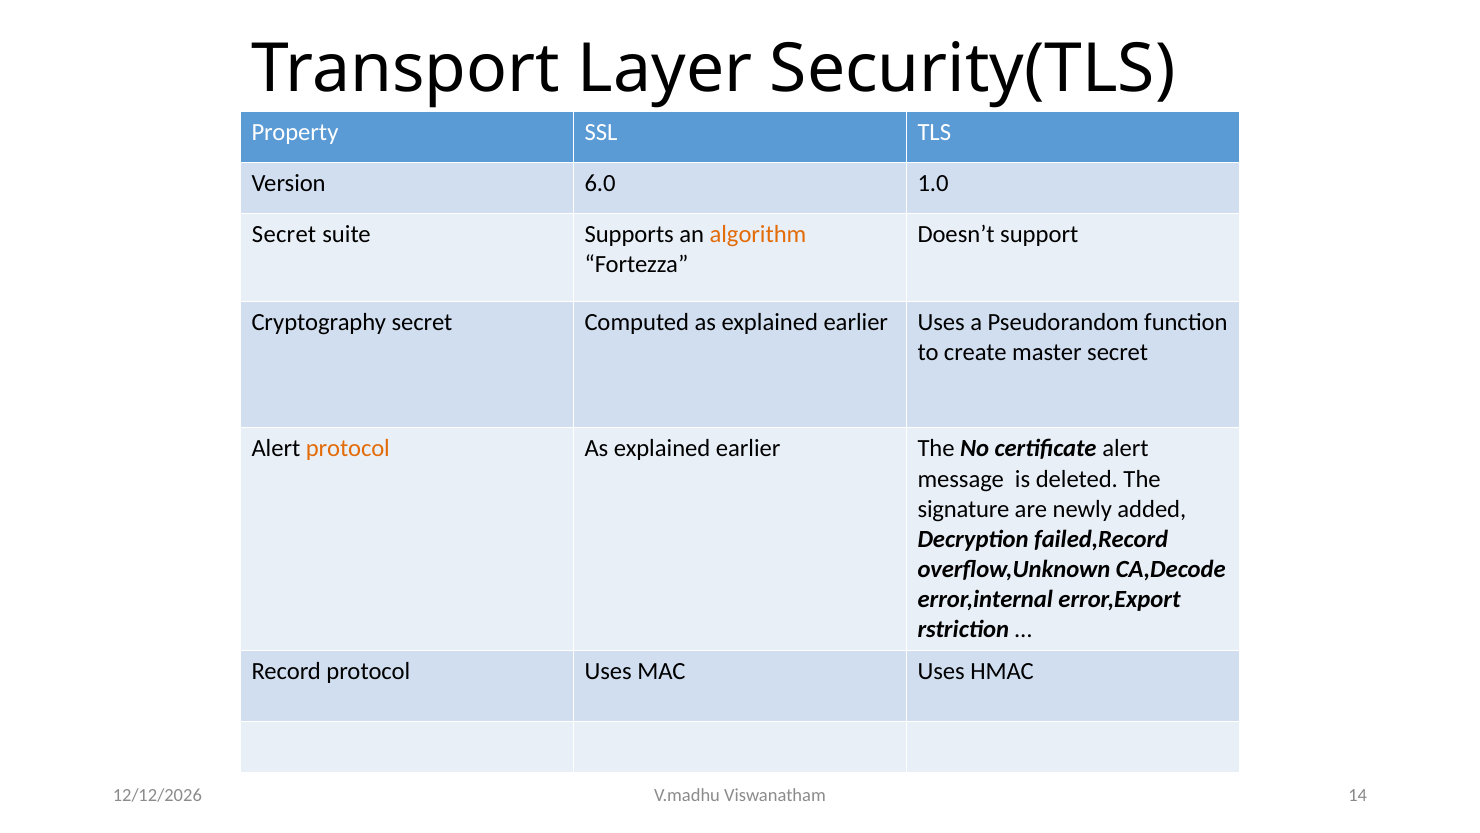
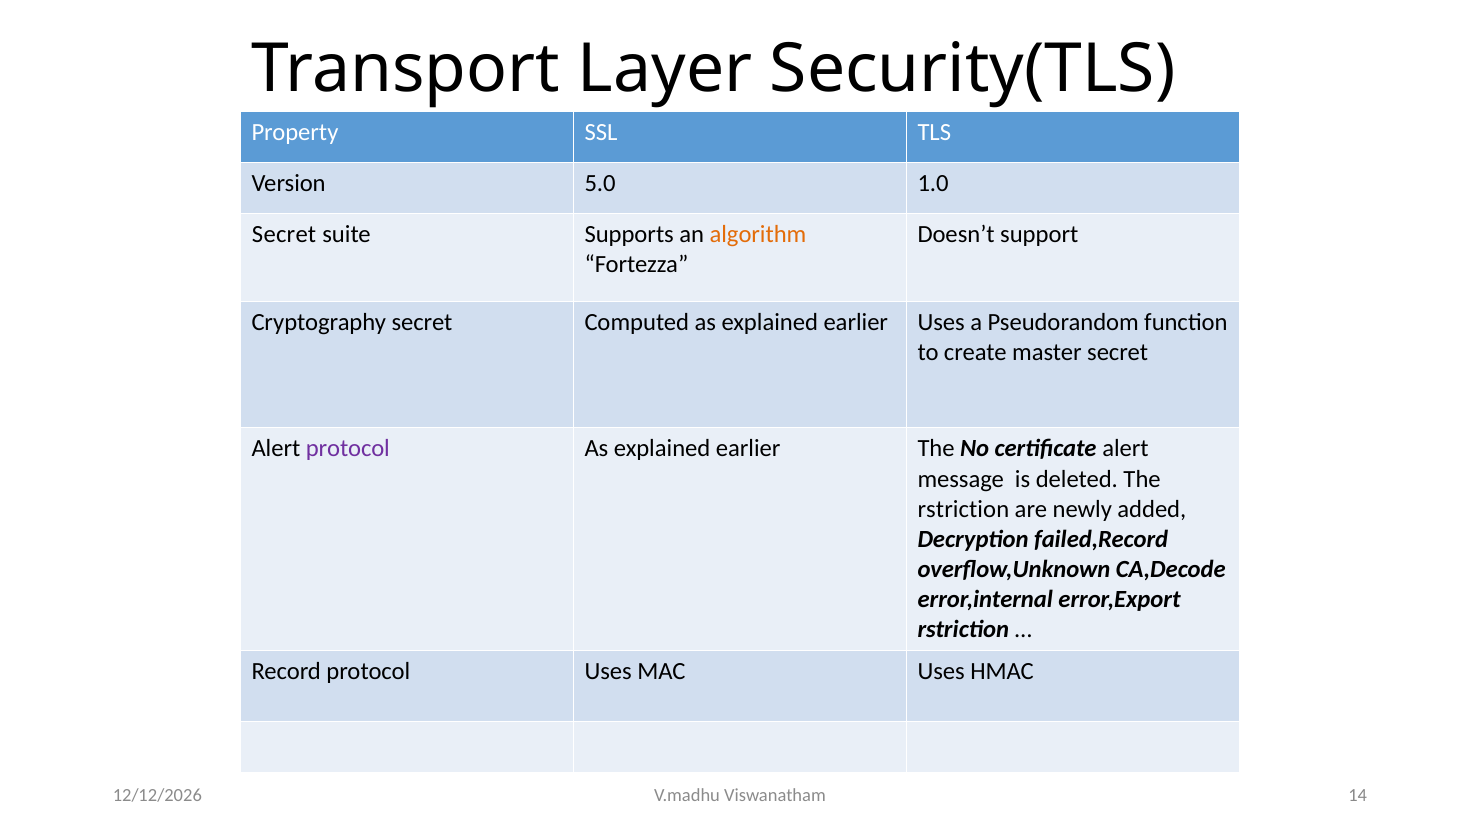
6.0: 6.0 -> 5.0 (600, 183)
protocol colour: orange -> purple (348, 448)
signature: signature -> rstriction (963, 509)
